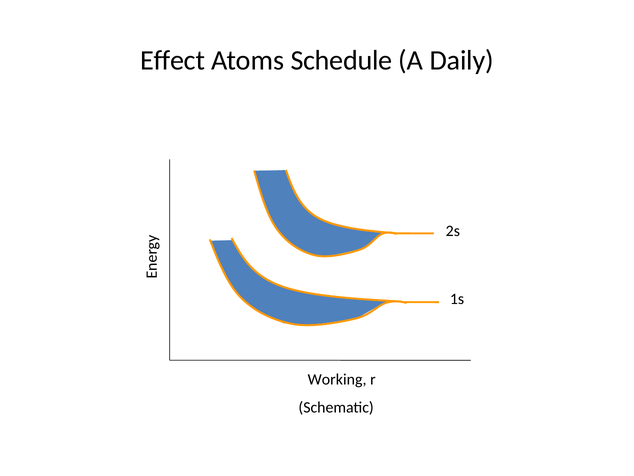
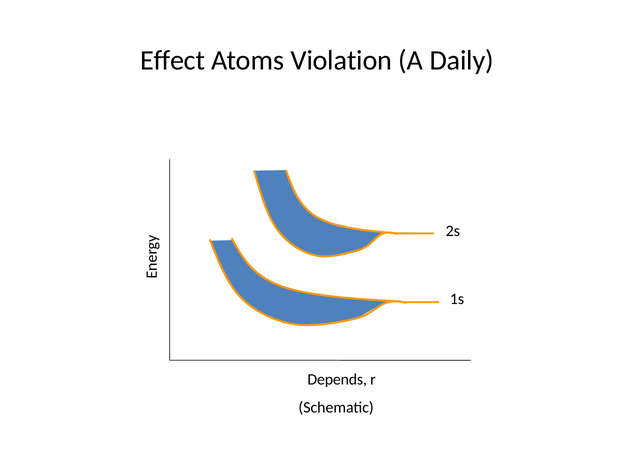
Schedule: Schedule -> Violation (341, 61)
Working: Working -> Depends (337, 379)
